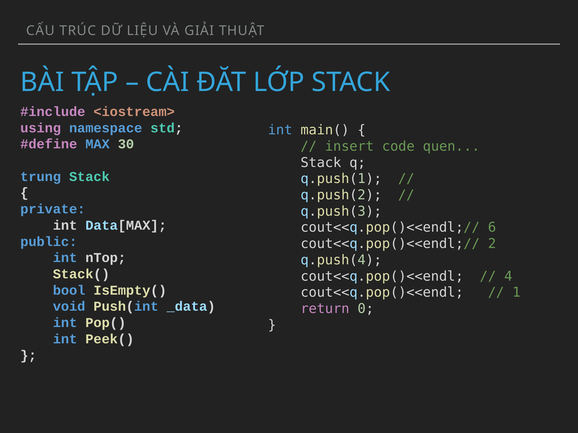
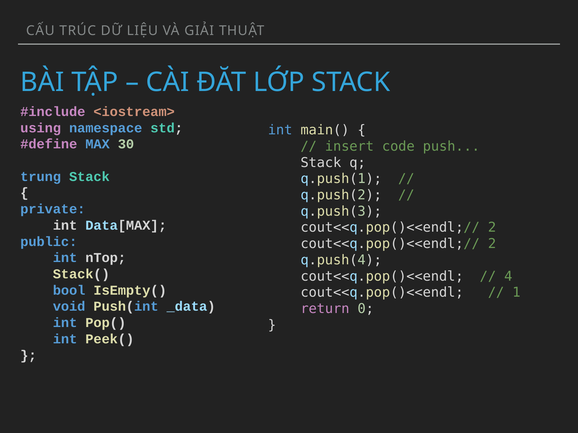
quen: quen -> push (451, 147)
6: 6 -> 2 (492, 228)
